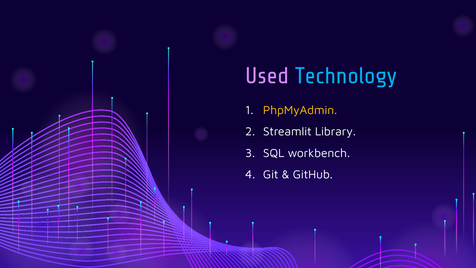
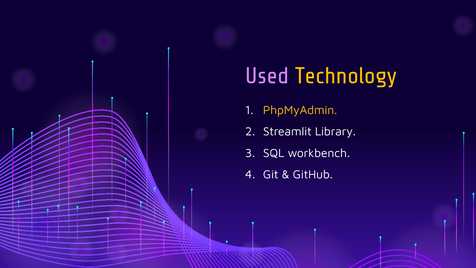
Technology colour: light blue -> yellow (346, 76)
